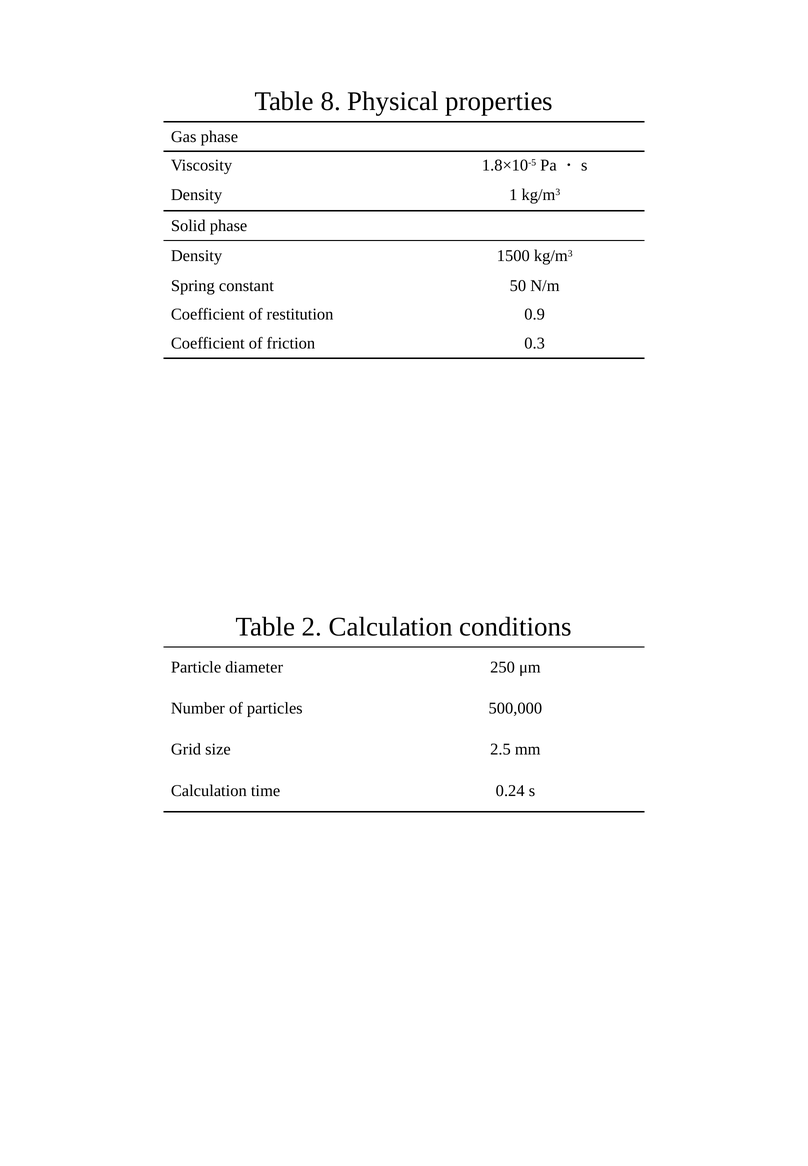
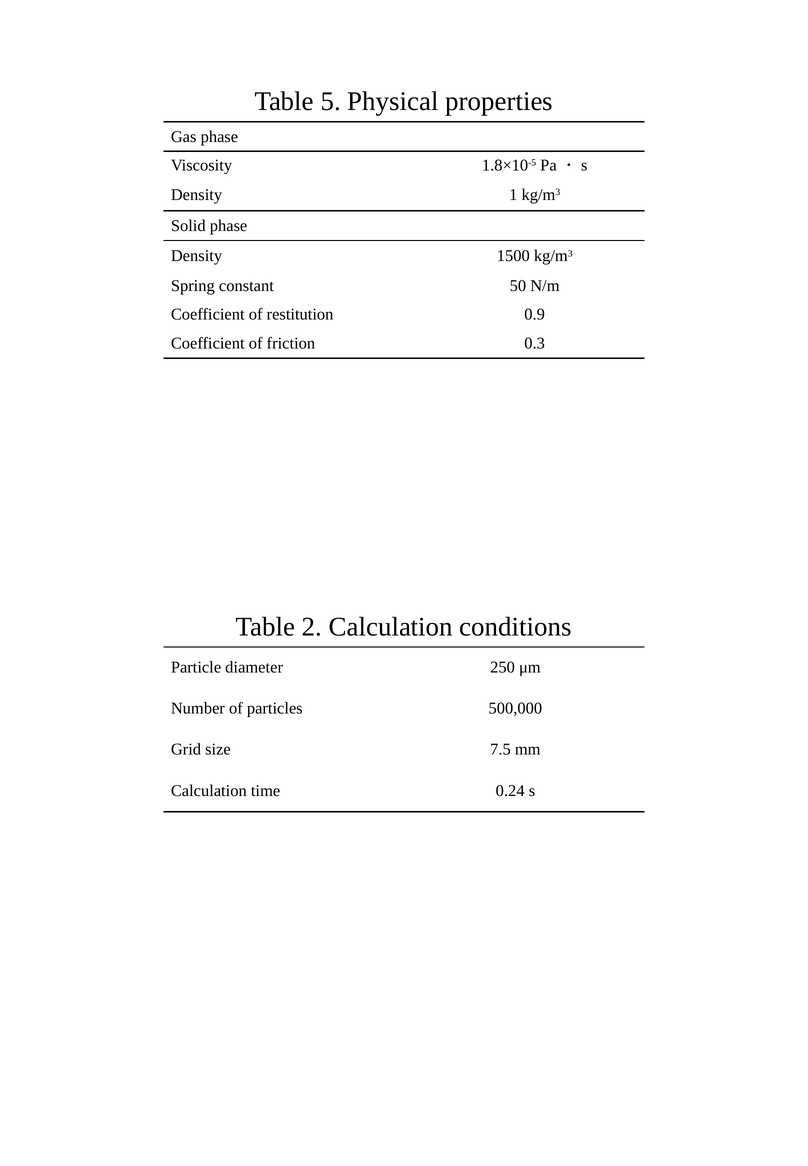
8: 8 -> 5 (331, 102)
2.5: 2.5 -> 7.5 (500, 750)
